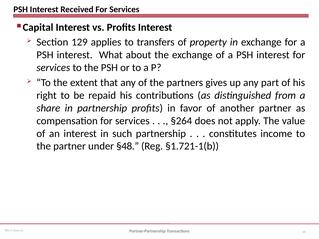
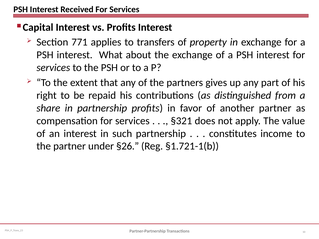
129: 129 -> 771 (80, 42)
§264: §264 -> §321 (181, 121)
§48: §48 -> §26 (128, 146)
